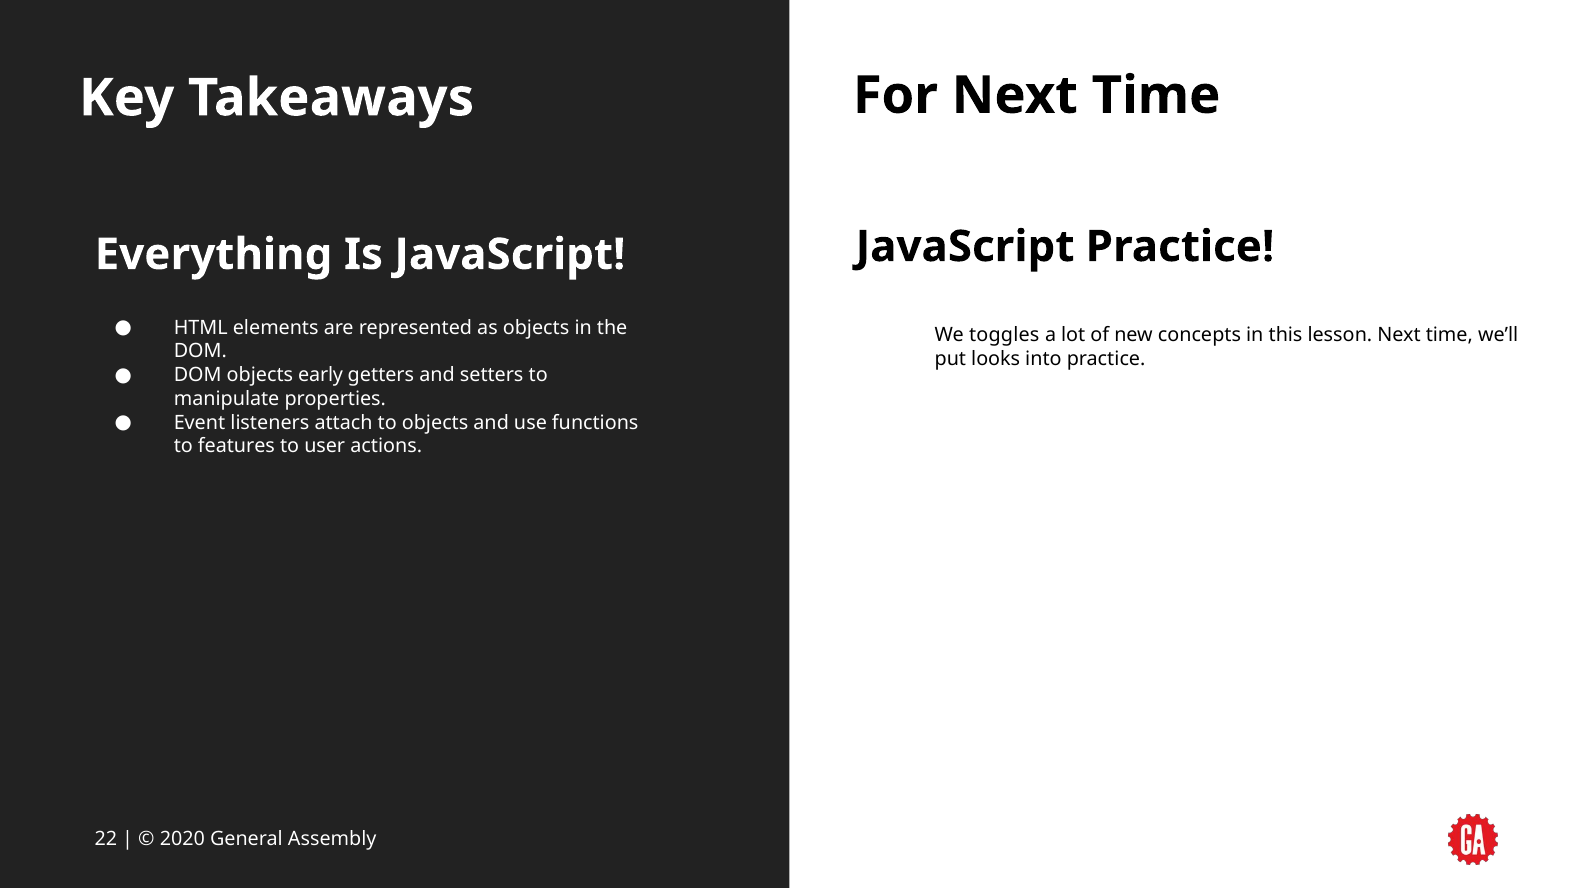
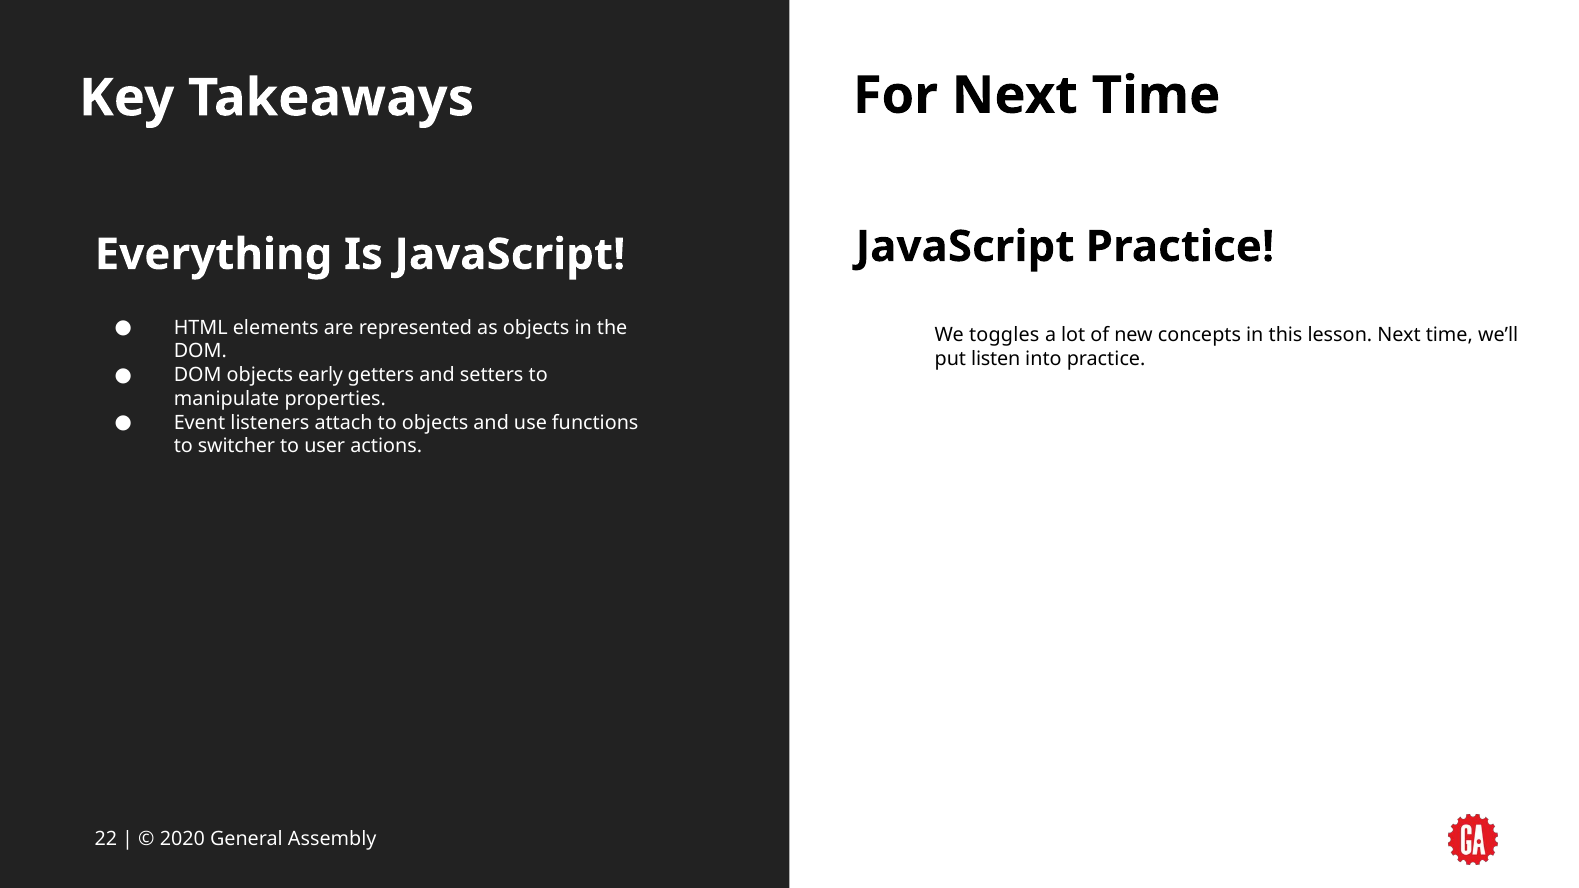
looks: looks -> listen (996, 359)
features: features -> switcher (236, 446)
